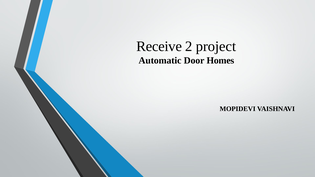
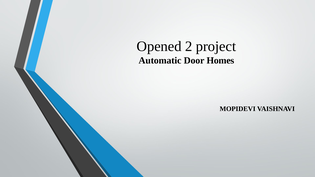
Receive: Receive -> Opened (159, 47)
